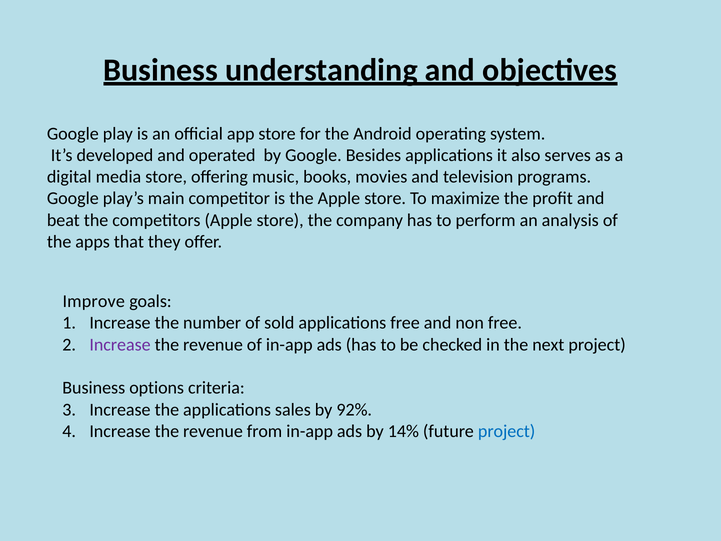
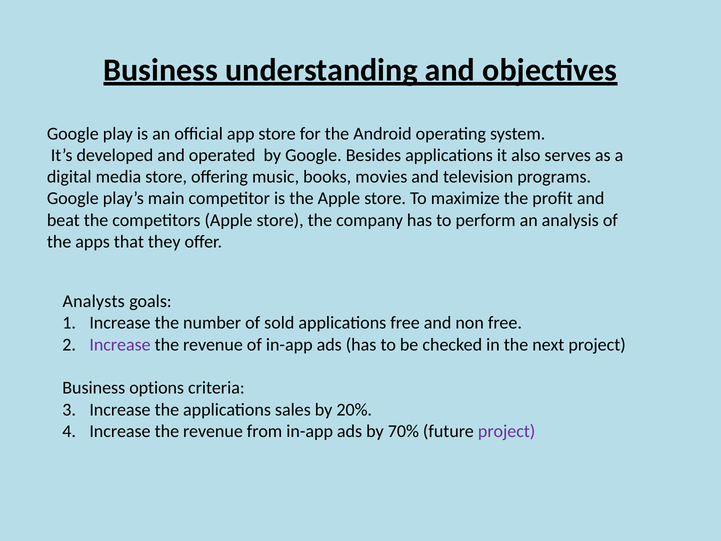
Improve: Improve -> Analysts (94, 301)
92%: 92% -> 20% (354, 409)
14%: 14% -> 70% (403, 431)
project colour: blue -> purple (507, 431)
